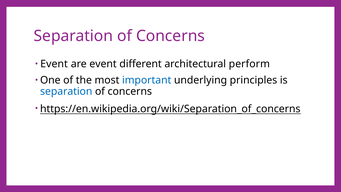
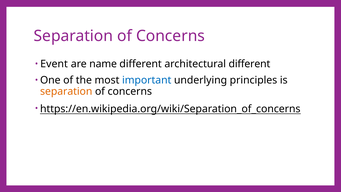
are event: event -> name (103, 64)
architectural perform: perform -> different (249, 64)
separation colour: blue -> orange (66, 91)
